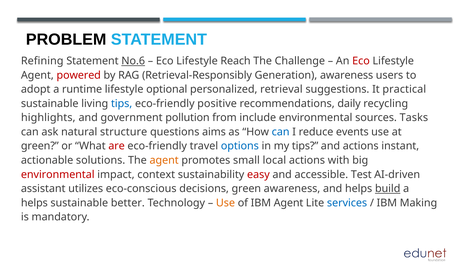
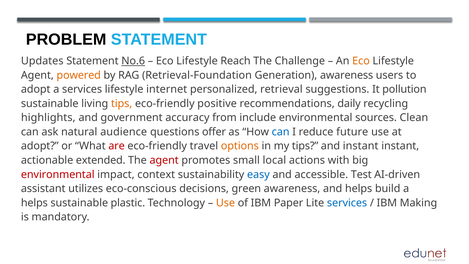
Refining: Refining -> Updates (42, 61)
Eco colour: red -> orange (361, 61)
powered colour: red -> orange (79, 75)
Retrieval-Responsibly: Retrieval-Responsibly -> Retrieval-Foundation (197, 75)
a runtime: runtime -> services (82, 89)
optional: optional -> internet (167, 89)
practical: practical -> pollution (404, 89)
tips colour: blue -> orange (122, 103)
pollution: pollution -> accuracy (187, 118)
Tasks: Tasks -> Clean (414, 118)
structure: structure -> audience (124, 132)
aims: aims -> offer (214, 132)
events: events -> future (352, 132)
green: green -> adopt (40, 146)
options colour: blue -> orange (240, 146)
and actions: actions -> instant (361, 146)
solutions: solutions -> extended (101, 160)
agent colour: orange -> red (164, 160)
easy colour: red -> blue (258, 174)
build underline: present -> none (388, 189)
better: better -> plastic (128, 203)
IBM Agent: Agent -> Paper (289, 203)
